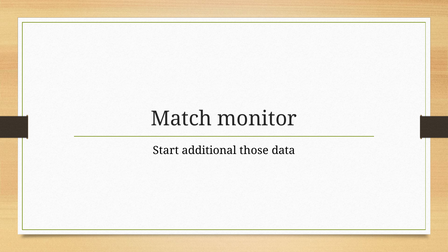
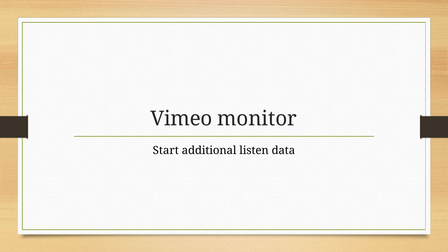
Match: Match -> Vimeo (181, 119)
those: those -> listen (254, 151)
